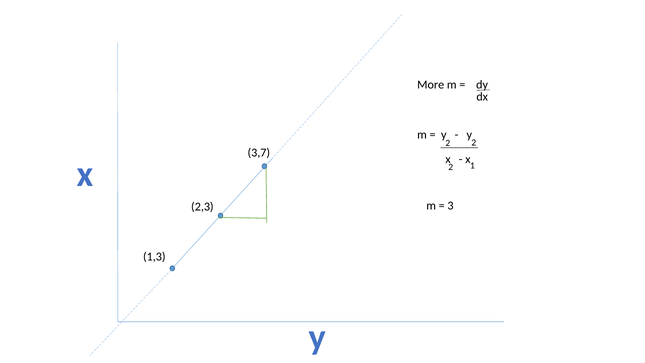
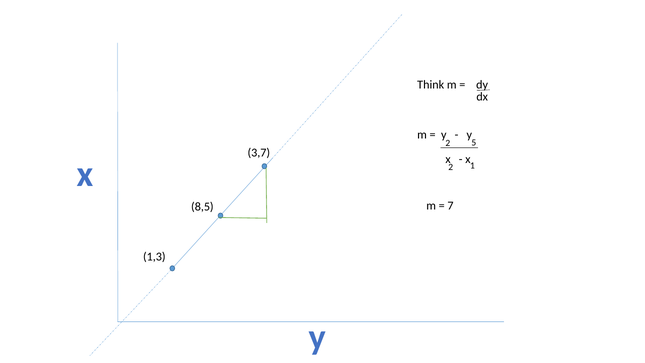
More: More -> Think (431, 85)
2 2: 2 -> 5 (474, 143)
3: 3 -> 7 (450, 206)
2,3: 2,3 -> 8,5 (202, 206)
